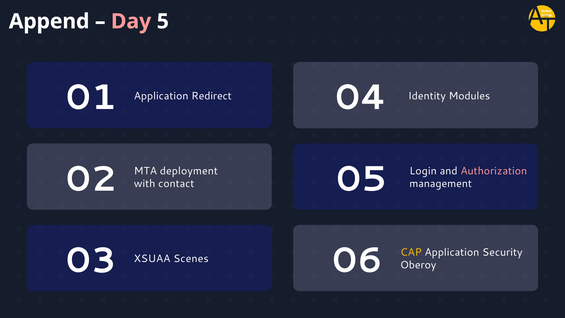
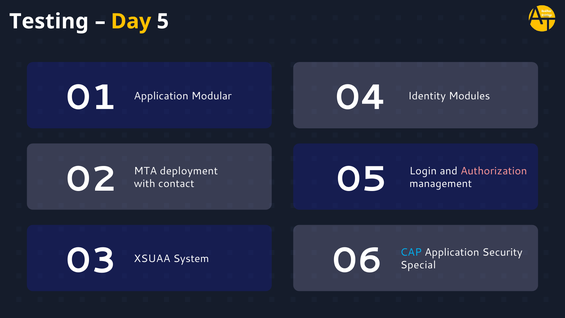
Append: Append -> Testing (49, 21)
Day colour: pink -> yellow (131, 21)
Redirect: Redirect -> Modular (212, 96)
CAP colour: yellow -> light blue (411, 252)
Scenes: Scenes -> System (191, 259)
Oberoy: Oberoy -> Special (418, 265)
